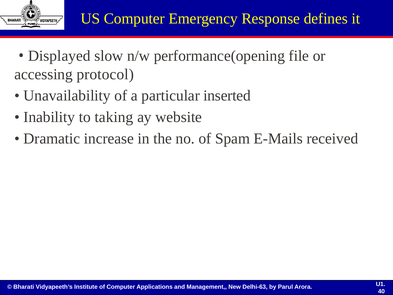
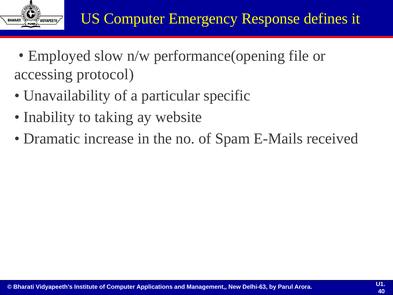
Displayed: Displayed -> Employed (59, 56)
inserted: inserted -> specific (227, 96)
